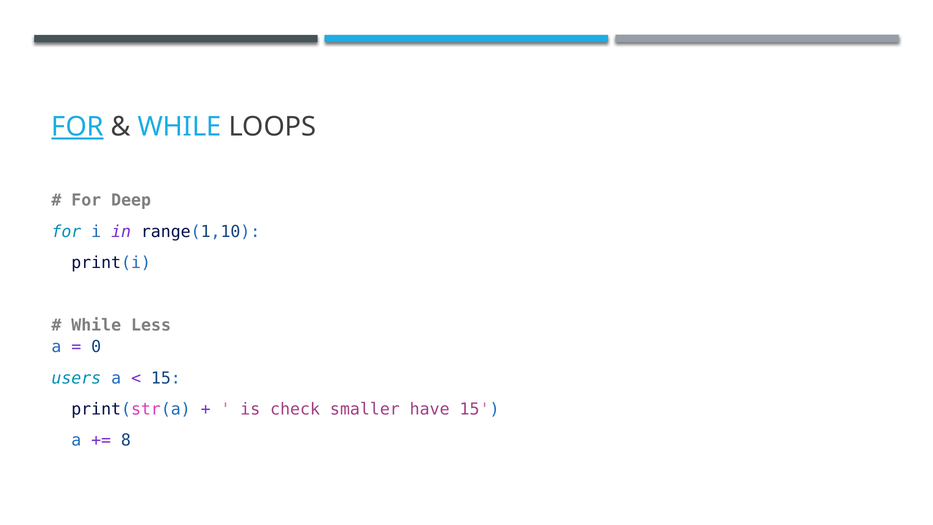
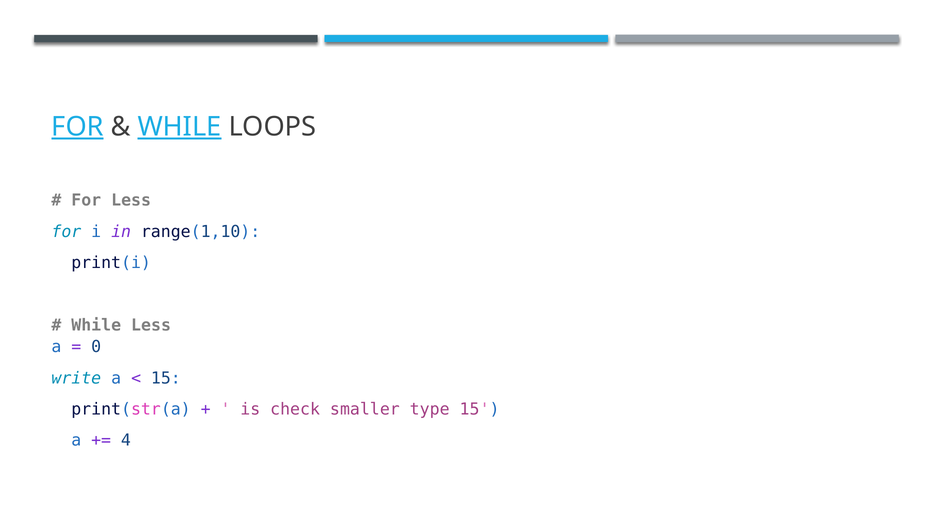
WHILE underline: none -> present (180, 127)
For Deep: Deep -> Less (131, 200)
users: users -> write (76, 378)
have: have -> type (430, 409)
8: 8 -> 4 (126, 440)
